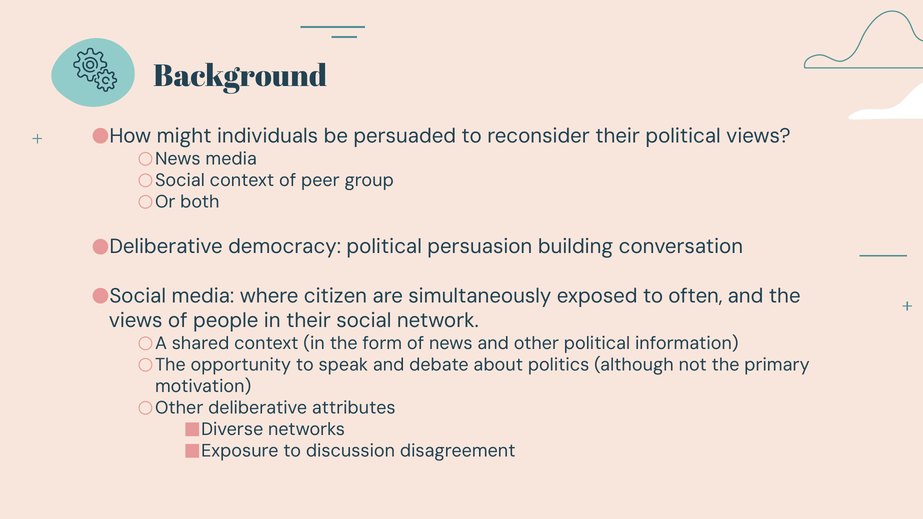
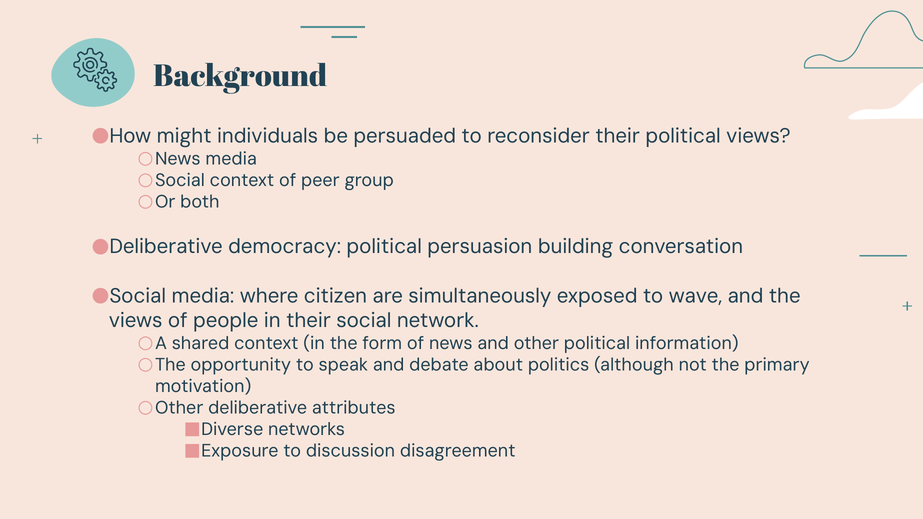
often: often -> wave (695, 296)
